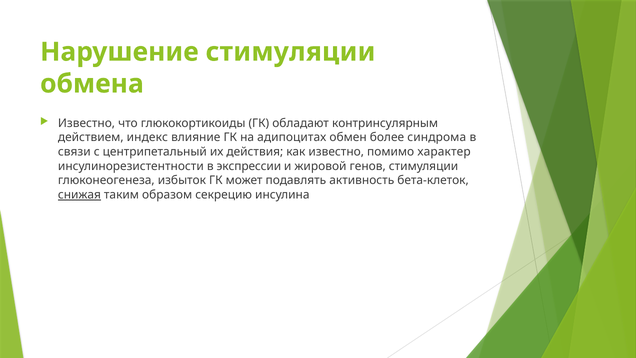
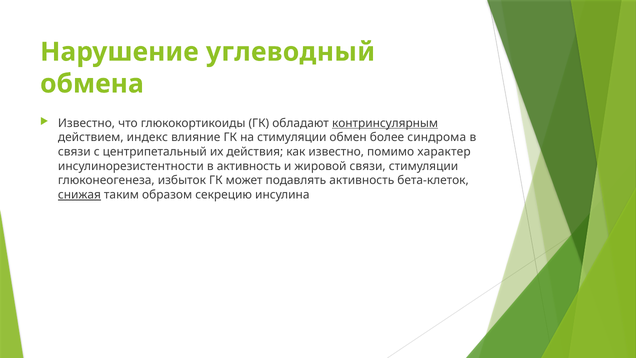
Нарушение стимуляции: стимуляции -> углеводный (290, 52)
контринсулярным underline: none -> present (385, 123)
на адипоцитах: адипоцитах -> стимуляции (292, 137)
в экспрессии: экспрессии -> активность (249, 166)
жировой генов: генов -> связи (368, 166)
